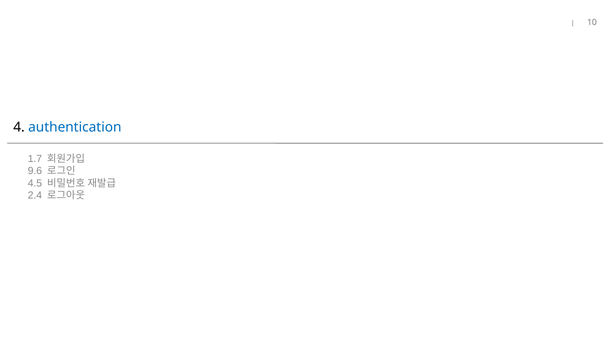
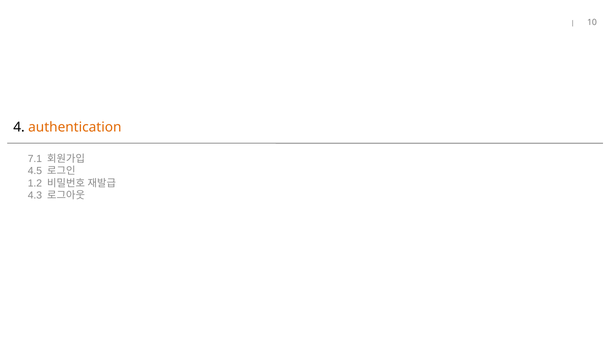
authentication colour: blue -> orange (75, 127)
1.7: 1.7 -> 7.1 (35, 159)
9.6: 9.6 -> 4.5 (35, 171)
4.5: 4.5 -> 1.2 (35, 183)
2.4: 2.4 -> 4.3 (35, 196)
